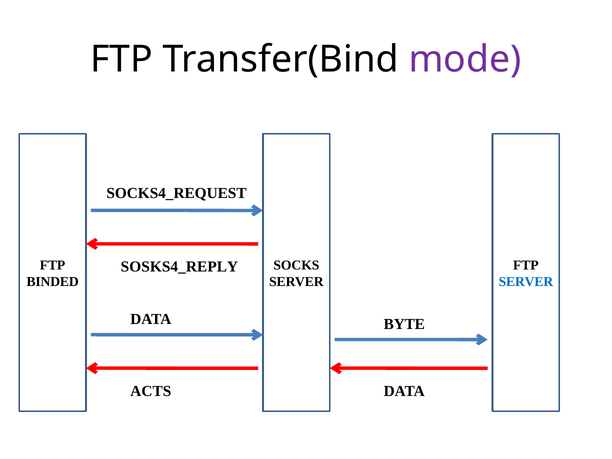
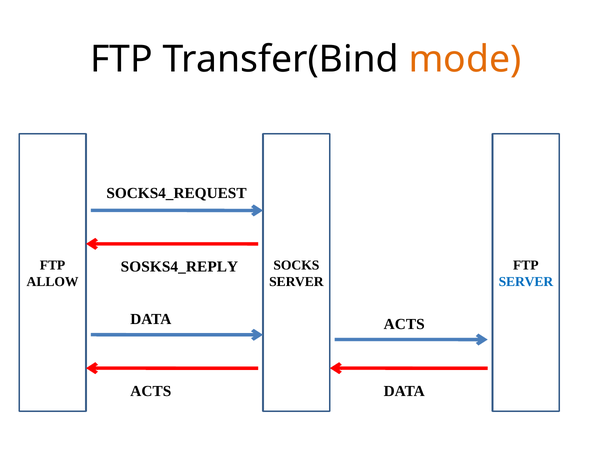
mode colour: purple -> orange (465, 59)
BINDED: BINDED -> ALLOW (53, 282)
BYTE: BYTE -> ACTS (404, 324)
